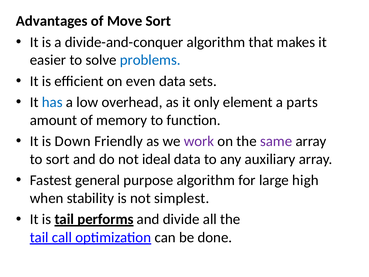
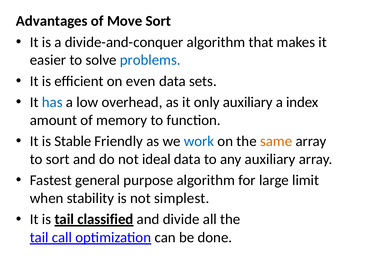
only element: element -> auxiliary (248, 102)
parts: parts -> index (302, 102)
Down: Down -> Stable (73, 141)
work colour: purple -> blue (199, 141)
same colour: purple -> orange (276, 141)
high: high -> limit (306, 180)
performs: performs -> classified (105, 219)
